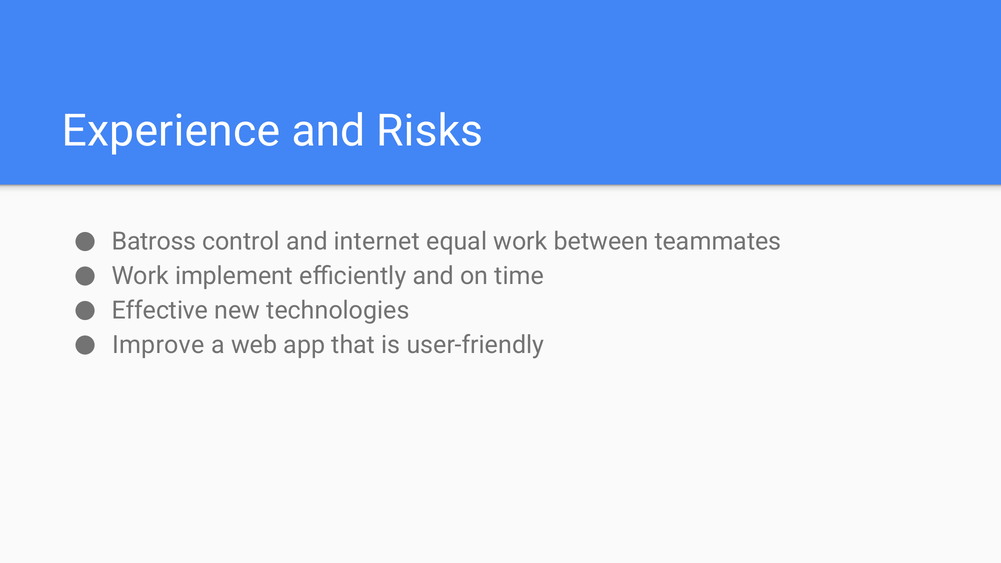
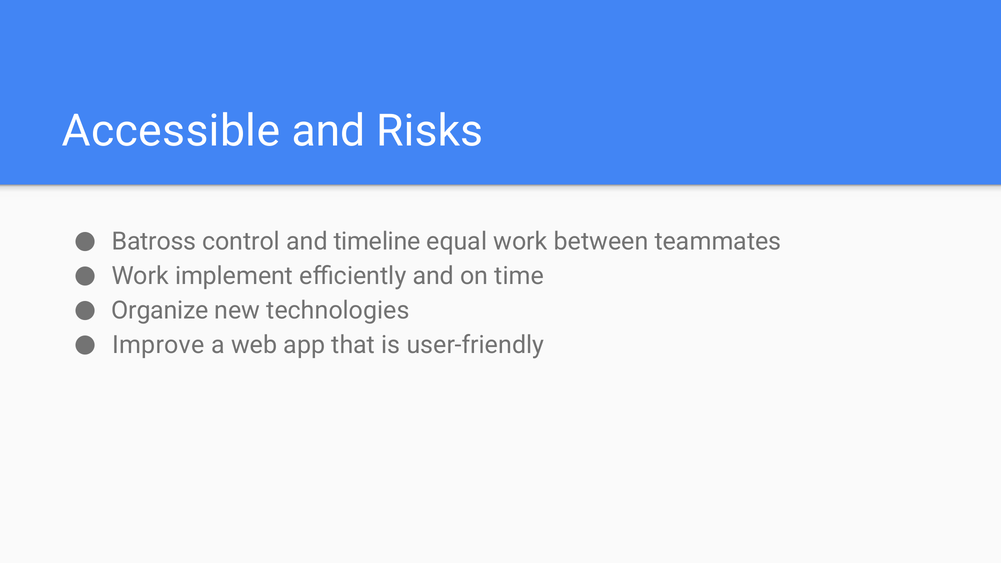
Experience: Experience -> Accessible (171, 131)
internet: internet -> timeline (377, 241)
Effective: Effective -> Organize (160, 310)
